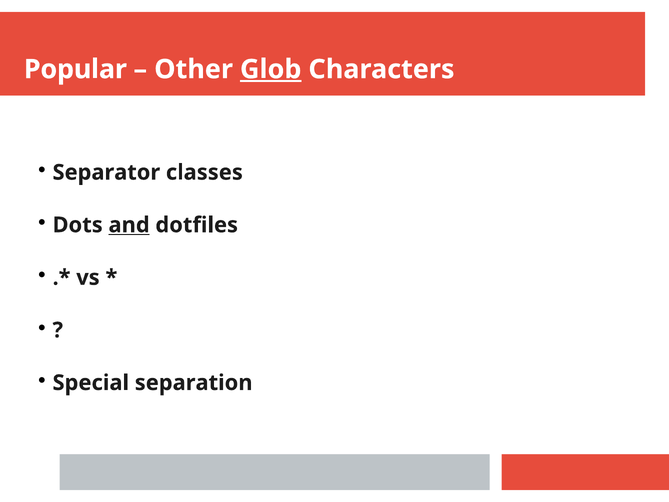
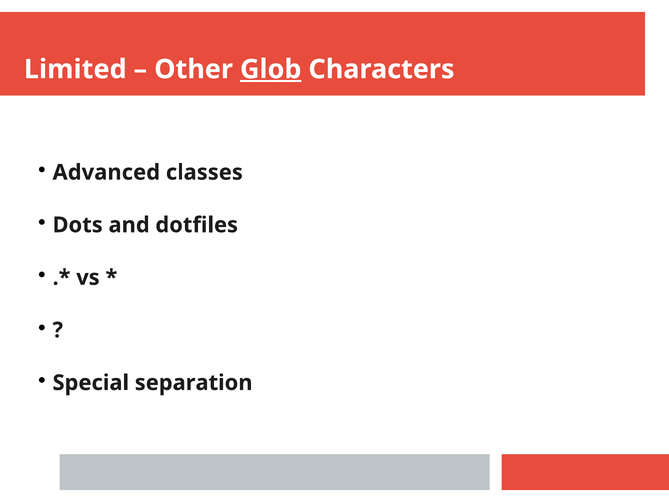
Popular: Popular -> Limited (75, 69)
Separator: Separator -> Advanced (106, 172)
and underline: present -> none (129, 225)
